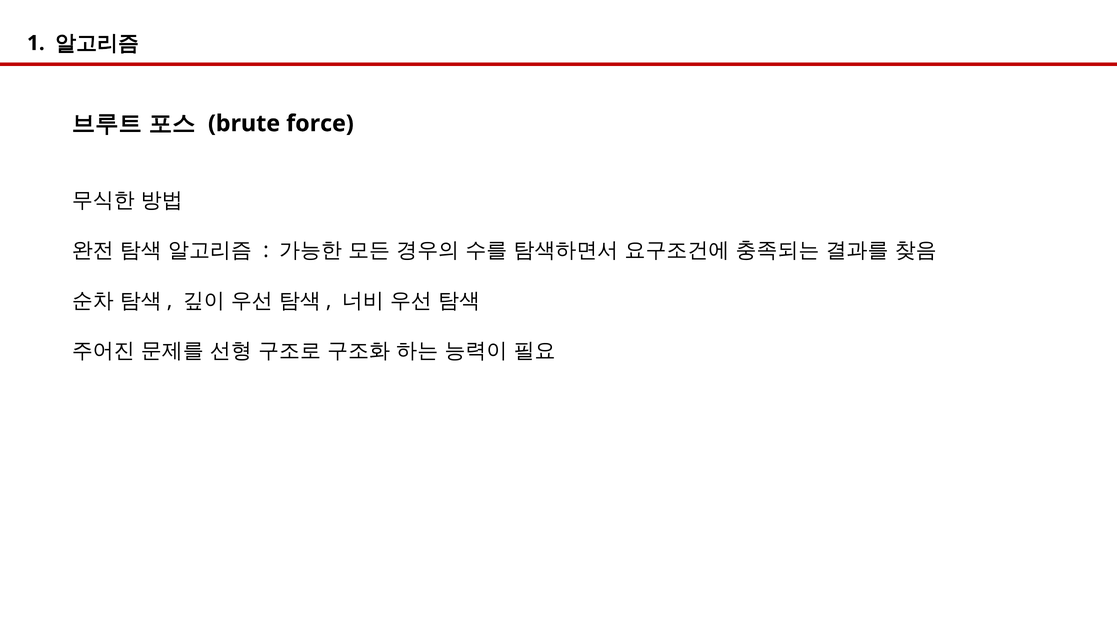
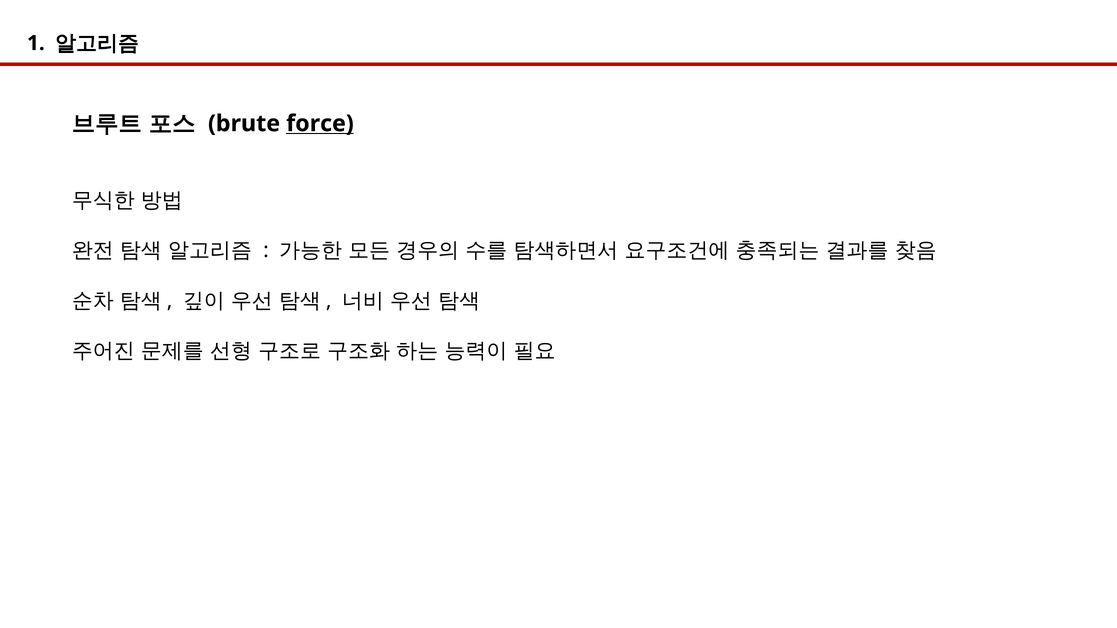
force underline: none -> present (320, 124)
